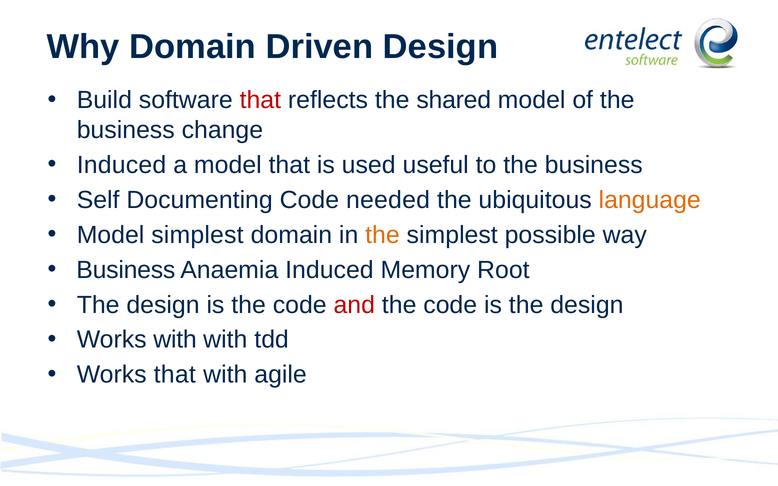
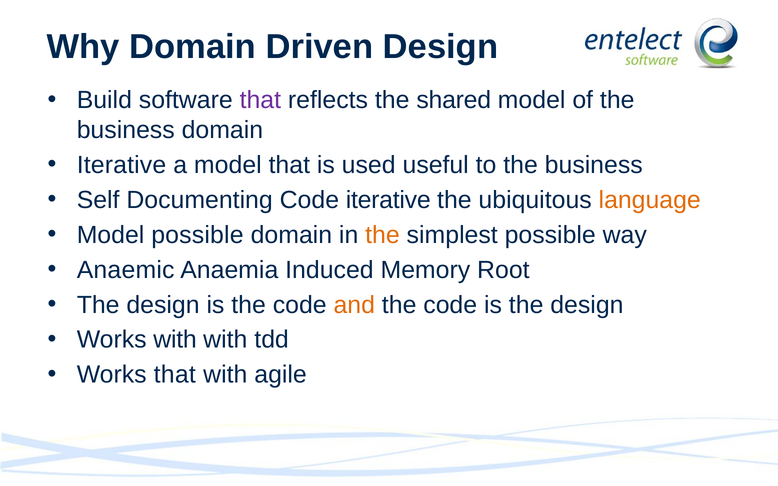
that colour: red -> purple (260, 100)
business change: change -> domain (222, 130)
Induced: Induced -> Iterative (122, 165)
Code needed: needed -> iterative (388, 200)
Model simplest: simplest -> possible (197, 235)
Business: Business -> Anaemic (126, 270)
and colour: red -> orange (354, 305)
